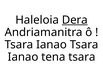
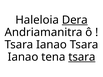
tsara underline: none -> present (82, 57)
